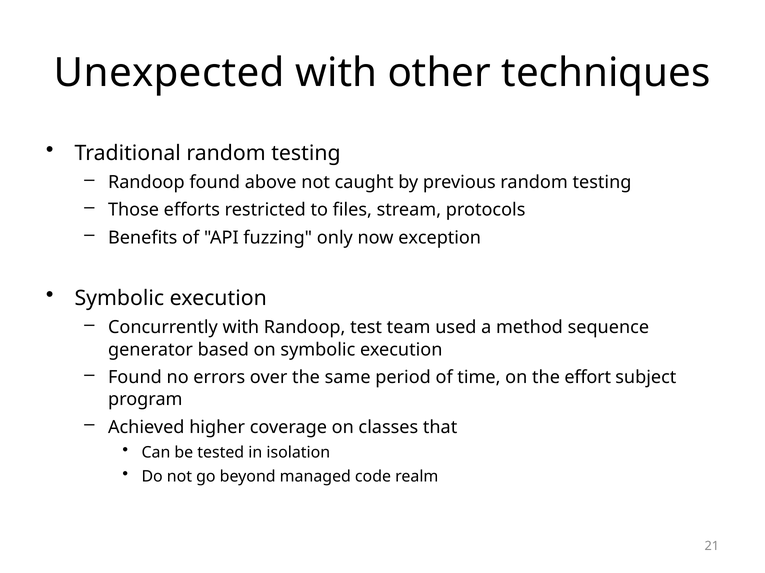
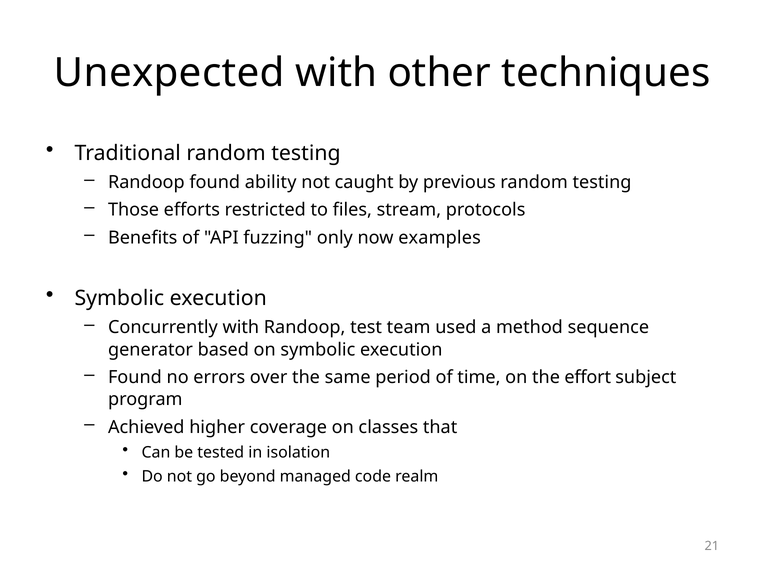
above: above -> ability (271, 183)
exception: exception -> examples (440, 238)
